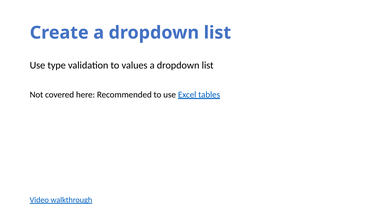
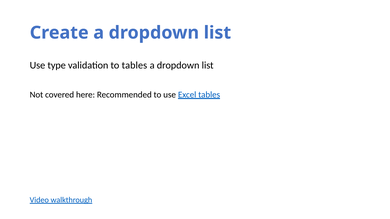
to values: values -> tables (134, 65)
